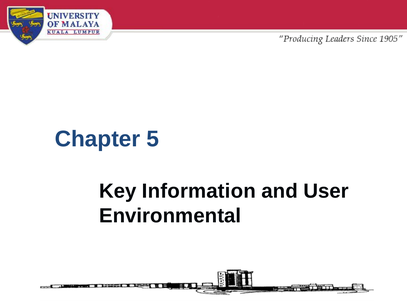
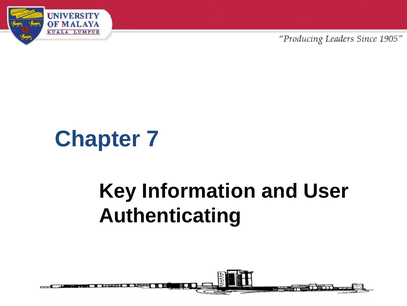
5: 5 -> 7 (153, 139)
Environmental: Environmental -> Authenticating (170, 215)
